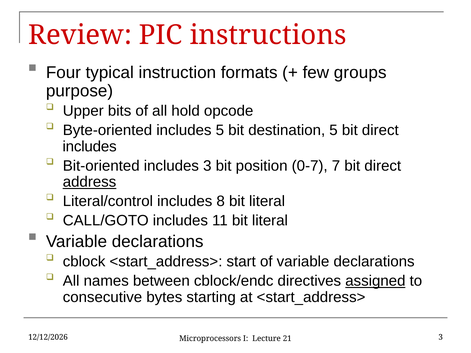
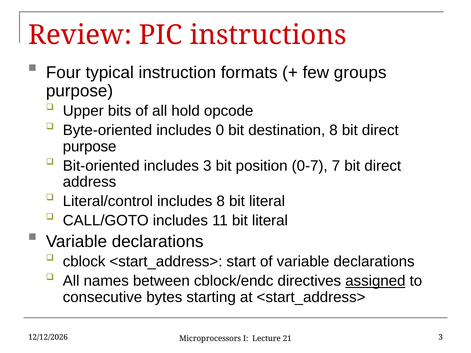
includes 5: 5 -> 0 (220, 130)
destination 5: 5 -> 8 (334, 130)
includes: includes -> purpose (90, 147)
address underline: present -> none (90, 182)
